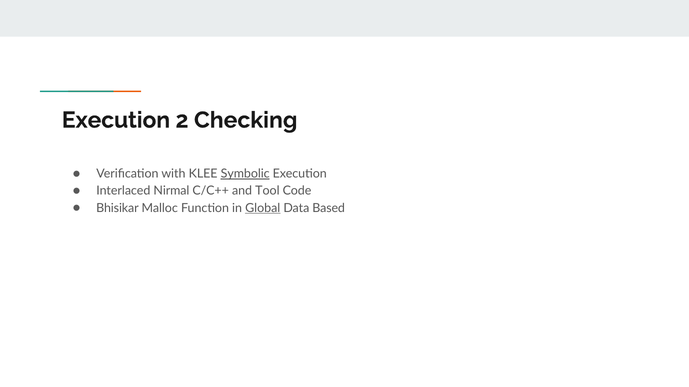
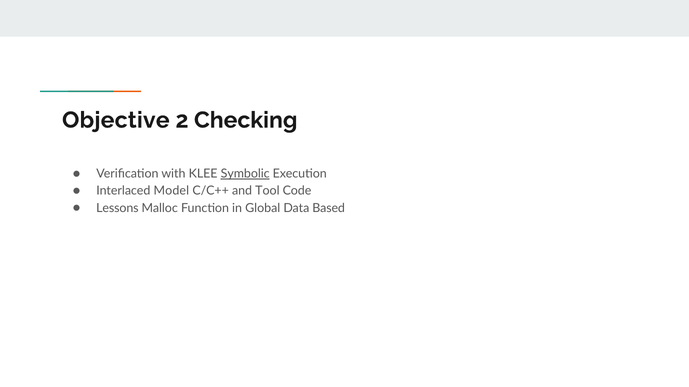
Execution: Execution -> Objective (116, 120)
Nirmal: Nirmal -> Model (171, 191)
Bhisikar: Bhisikar -> Lessons (117, 208)
Global underline: present -> none (263, 208)
